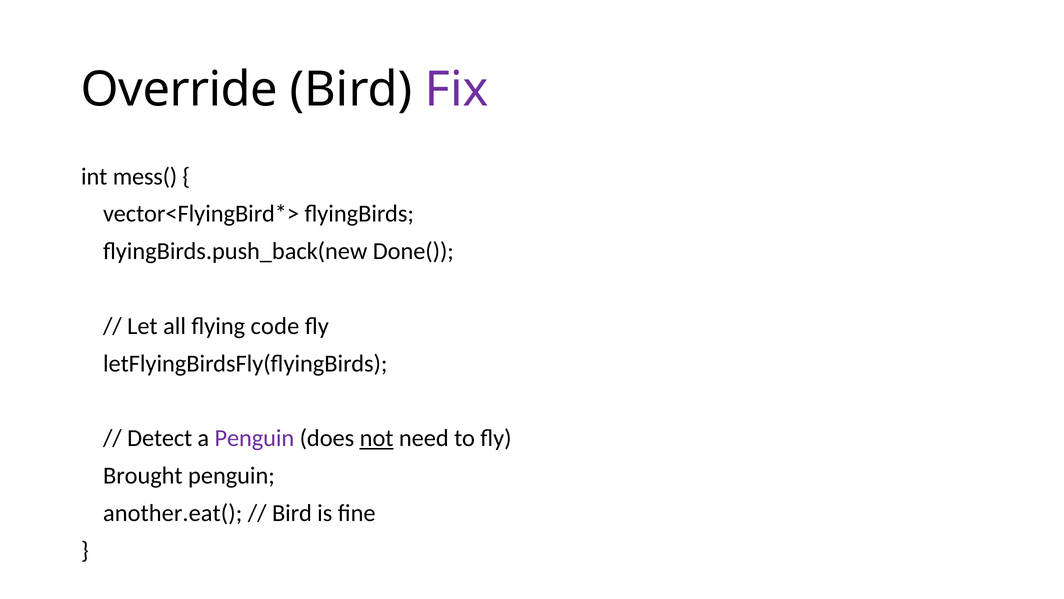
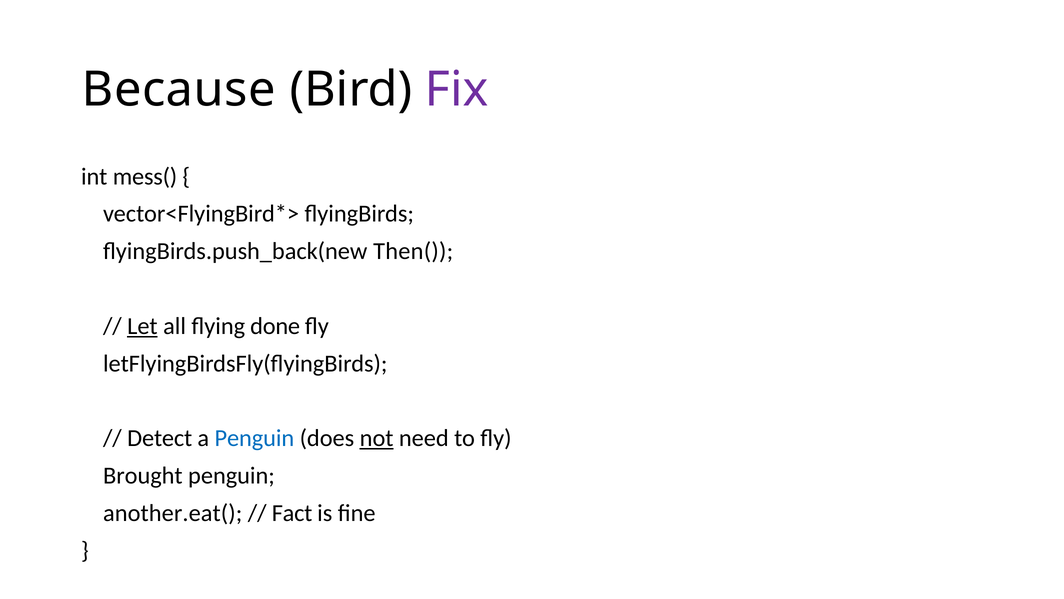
Override: Override -> Because (179, 89)
Done(: Done( -> Then( (413, 251)
Let underline: none -> present (142, 326)
code: code -> done (275, 326)
Penguin colour: purple -> blue (254, 438)
Bird: Bird -> Fact (292, 513)
